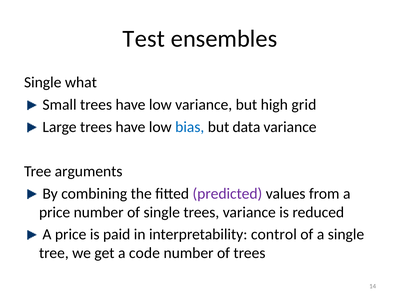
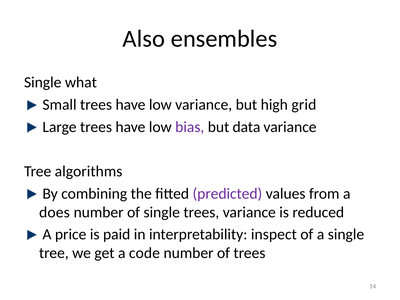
Test: Test -> Also (144, 39)
bias colour: blue -> purple (190, 127)
arguments: arguments -> algorithms (89, 171)
price: price -> does (54, 212)
control: control -> inspect (274, 235)
